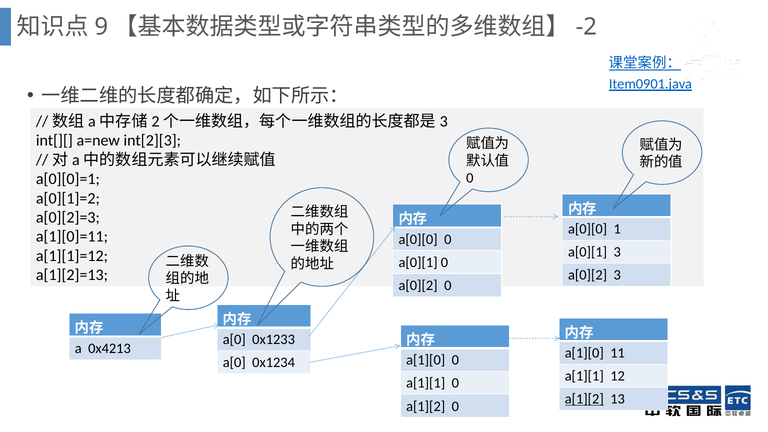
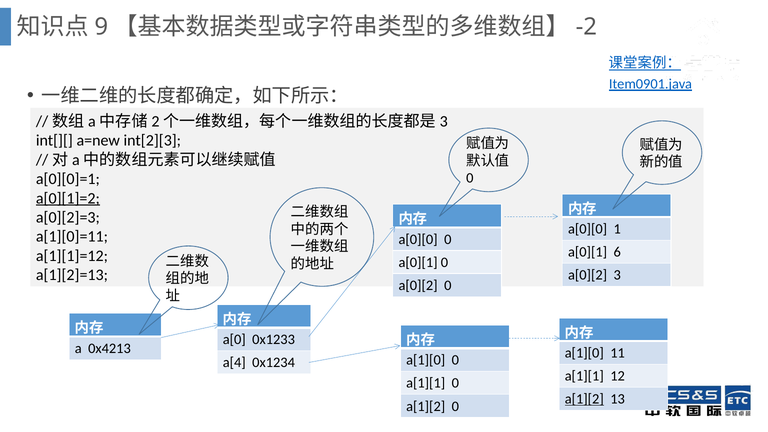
a[0][1]=2 underline: none -> present (68, 198)
a[0][1 3: 3 -> 6 (617, 252)
a[0: a[0 -> a[4 (234, 363)
